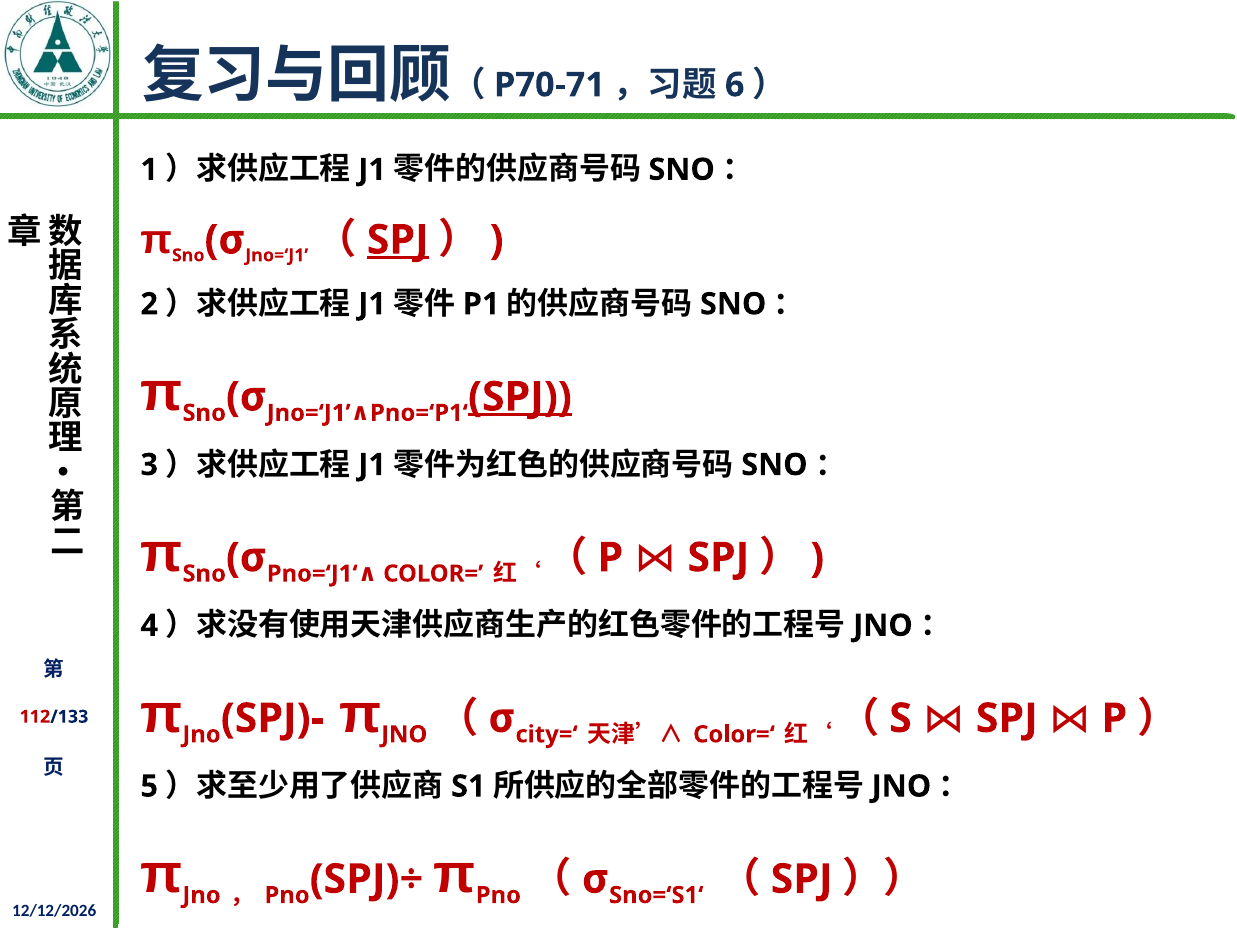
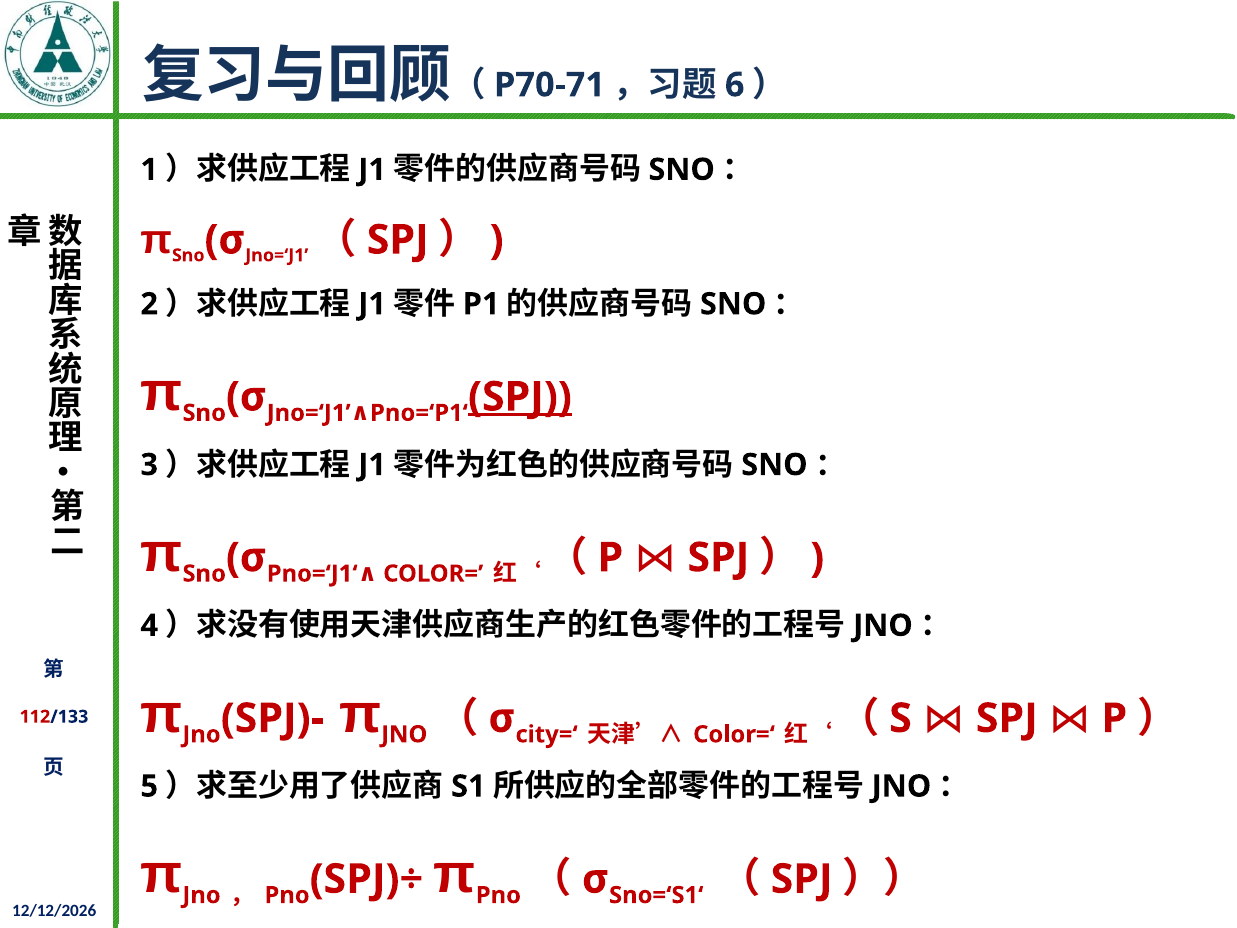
SPJ underline: present -> none (398, 240)
